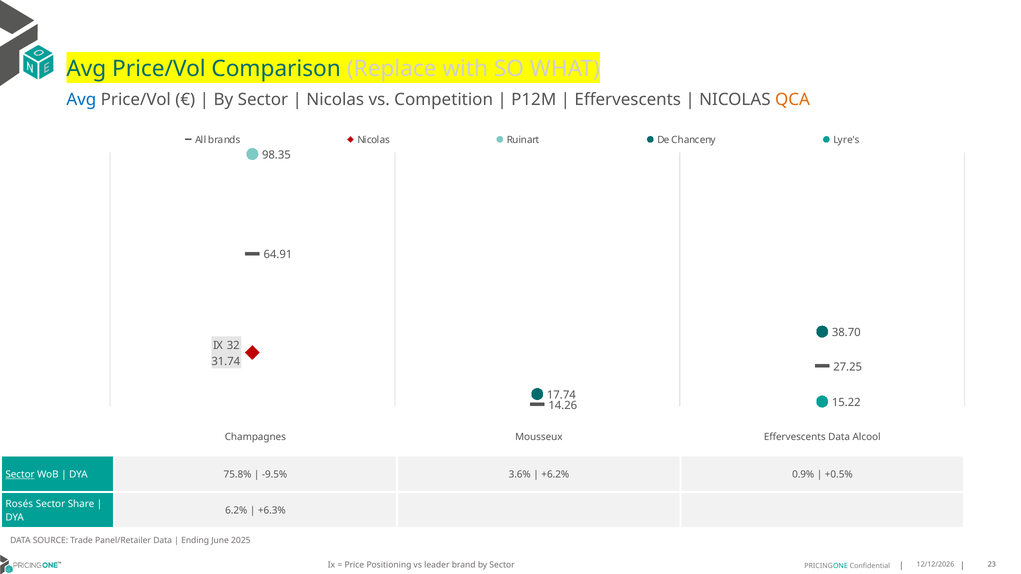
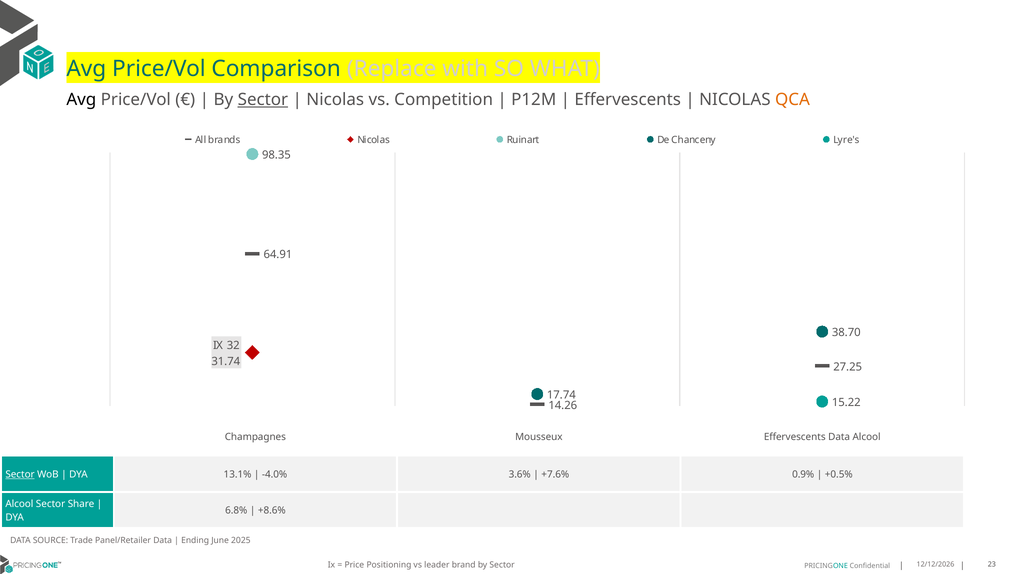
Avg colour: blue -> black (81, 100)
Sector underline: none -> present (263, 100)
75.8%: 75.8% -> 13.1% (238, 475)
-9.5%: -9.5% -> -4.0% (275, 475)
+6.2%: +6.2% -> +7.6% (555, 475)
Rosés: Rosés -> Alcool (19, 504)
6.2%: 6.2% -> 6.8% (236, 511)
+6.3%: +6.3% -> +8.6% (272, 511)
